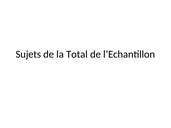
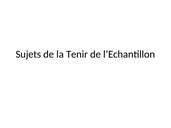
Total: Total -> Tenir (77, 54)
